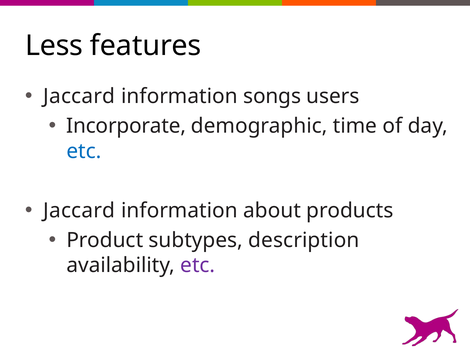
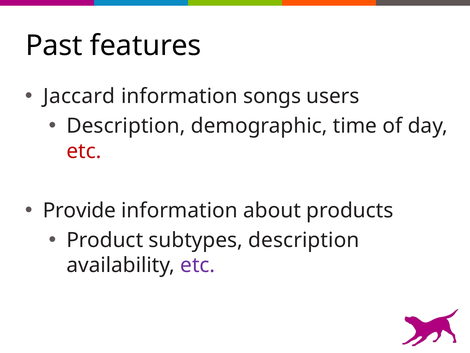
Less: Less -> Past (54, 45)
Incorporate: Incorporate -> Description (126, 126)
etc colour: blue -> red (84, 151)
Jaccard: Jaccard -> Provide (79, 210)
